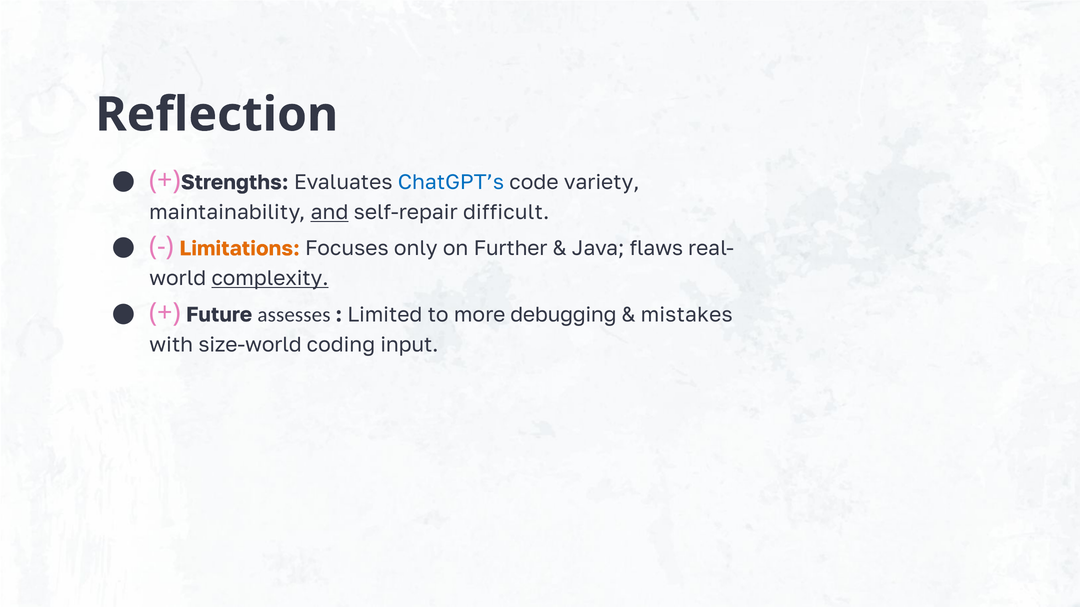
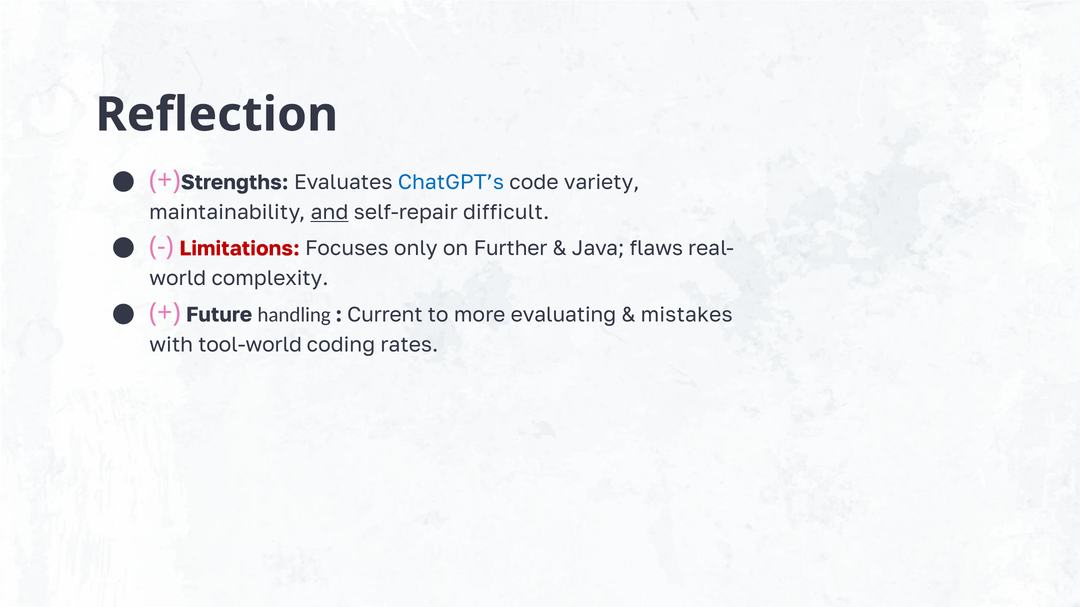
Limitations colour: orange -> red (240, 249)
complexity underline: present -> none (270, 279)
assesses: assesses -> handling (294, 315)
Limited: Limited -> Current (385, 315)
debugging: debugging -> evaluating (563, 315)
size-world: size-world -> tool-world (250, 345)
input: input -> rates (409, 345)
